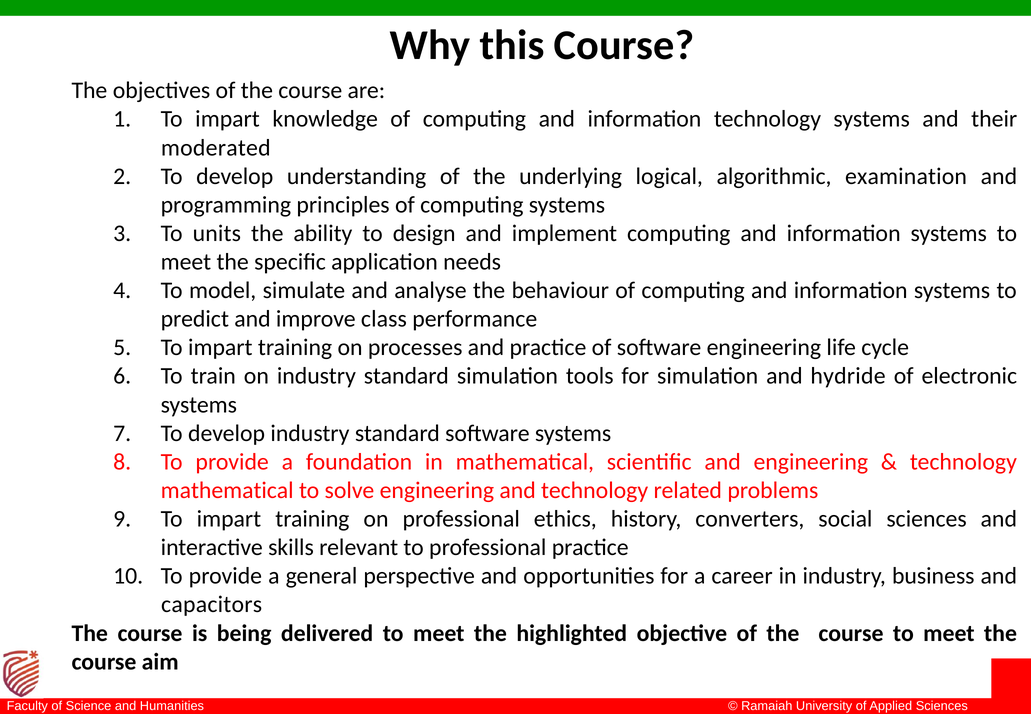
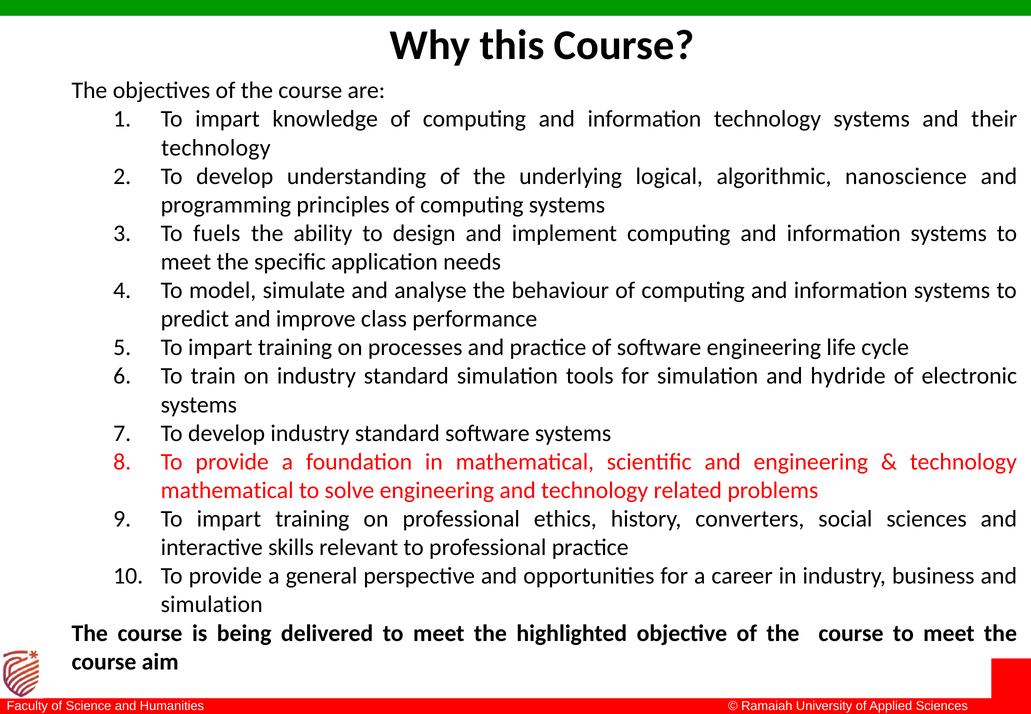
moderated: moderated -> technology (216, 148)
examination: examination -> nanoscience (906, 176)
units: units -> fuels (217, 233)
capacitors: capacitors -> simulation (212, 604)
